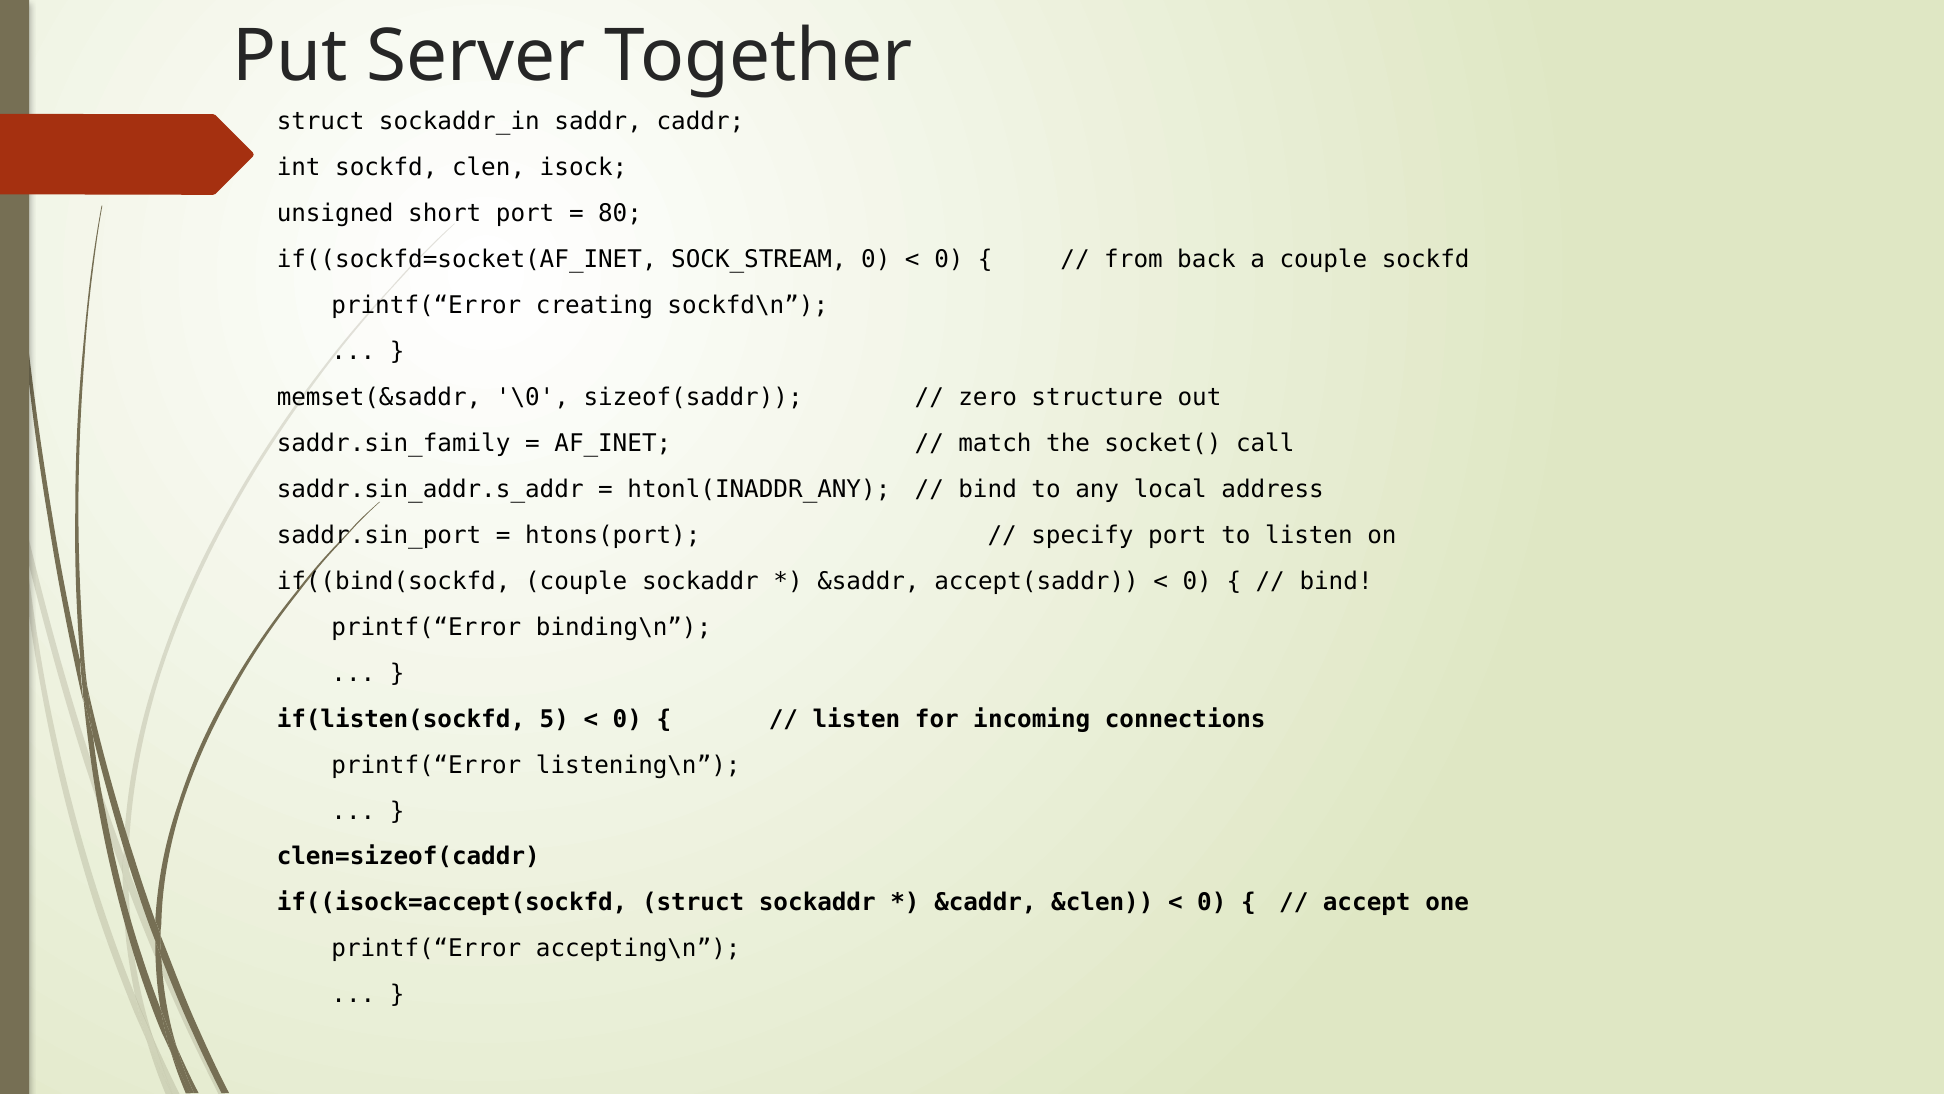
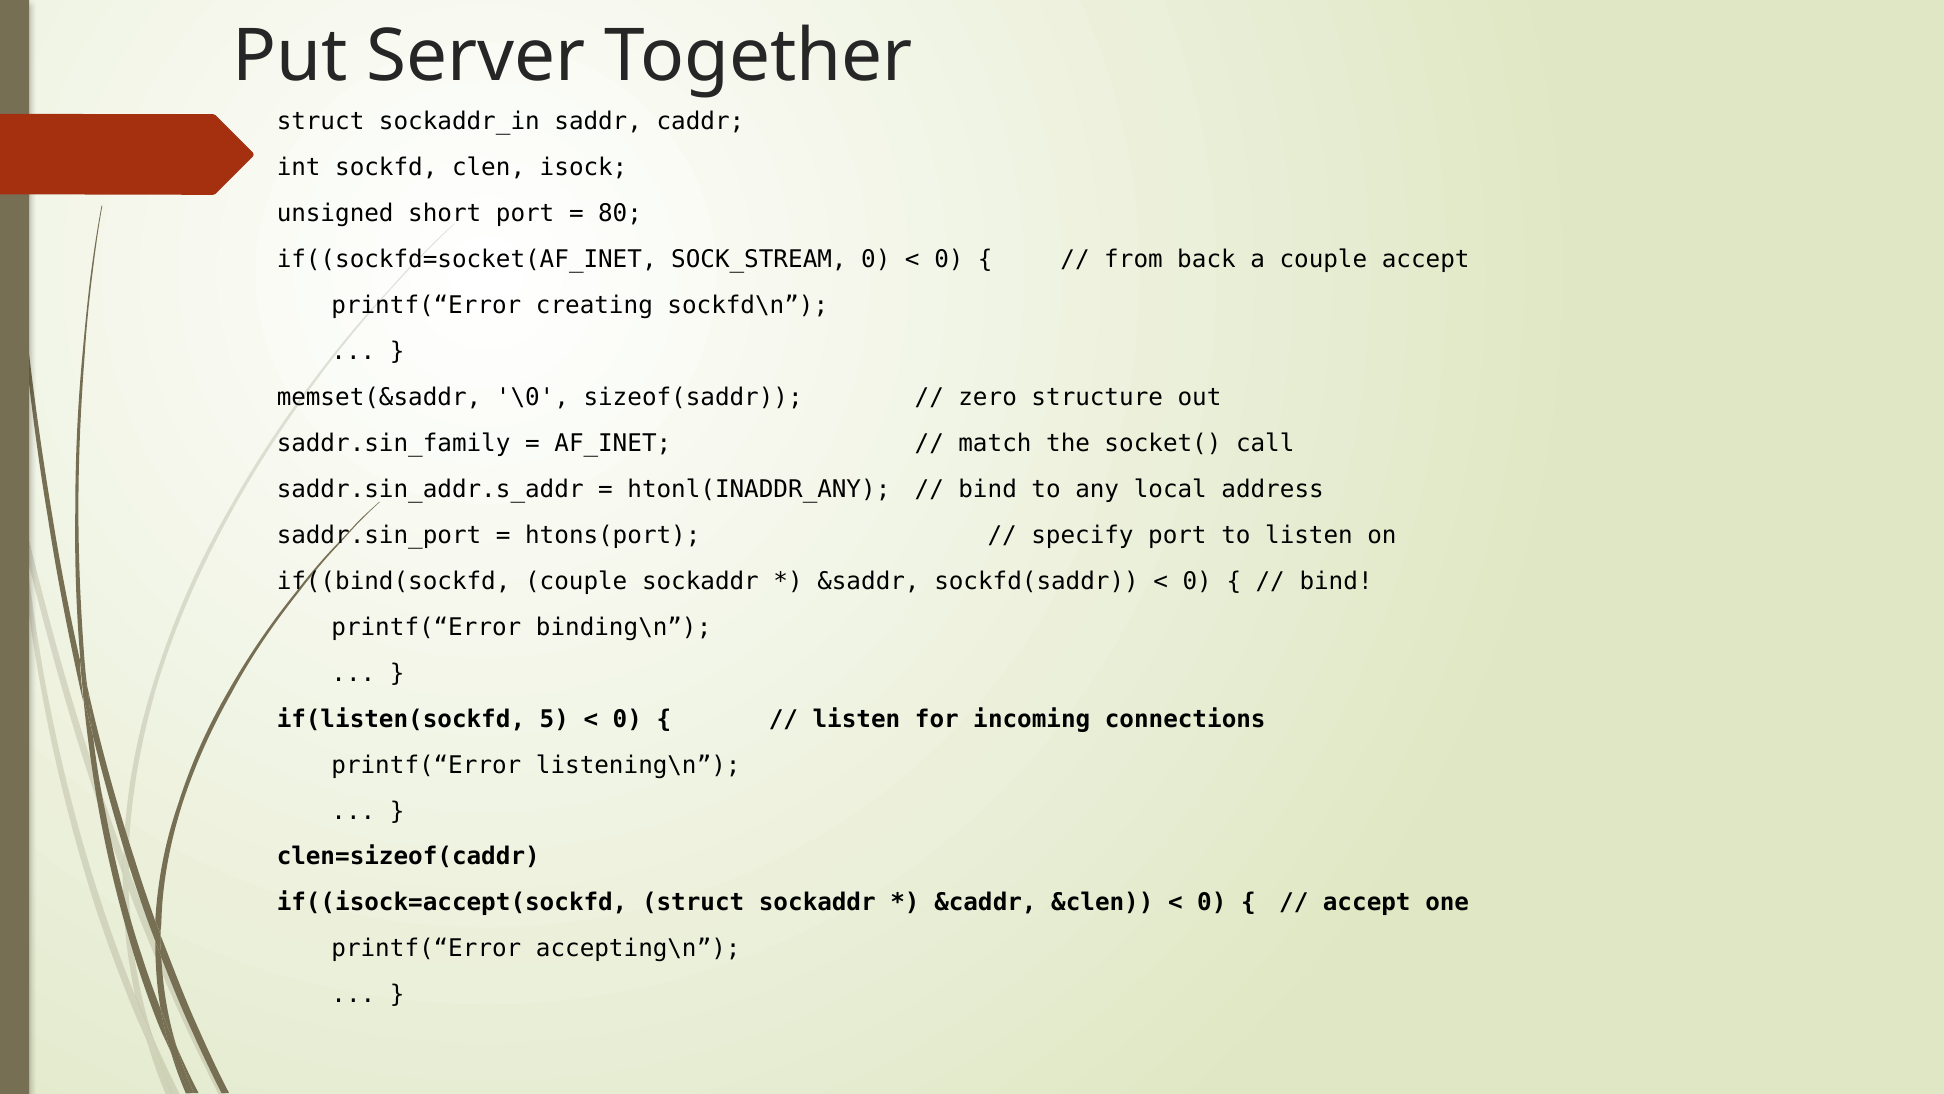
couple sockfd: sockfd -> accept (1426, 260)
accept(saddr: accept(saddr -> sockfd(saddr (1037, 581)
